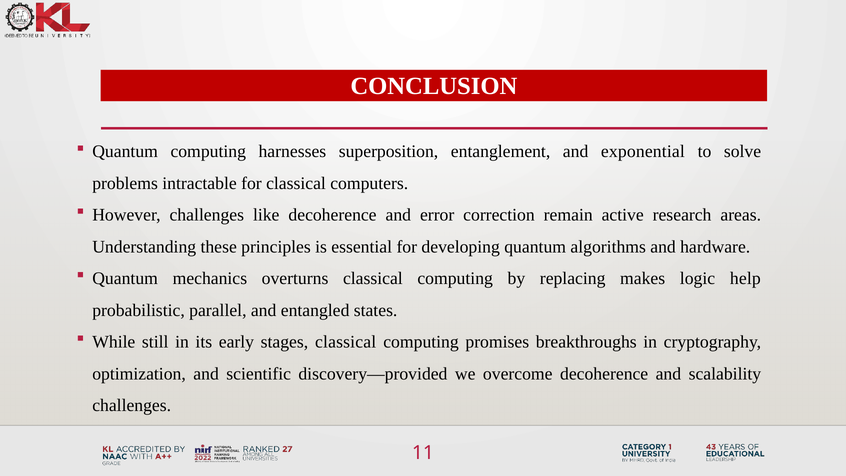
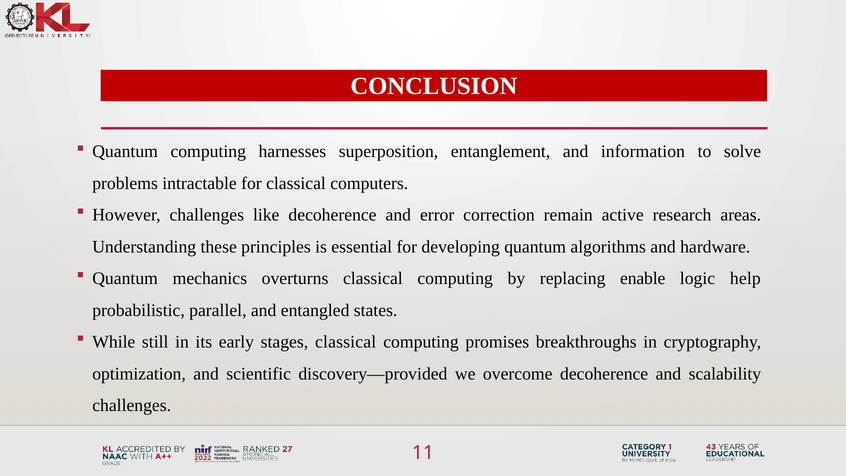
exponential: exponential -> information (643, 152)
makes: makes -> enable (643, 278)
